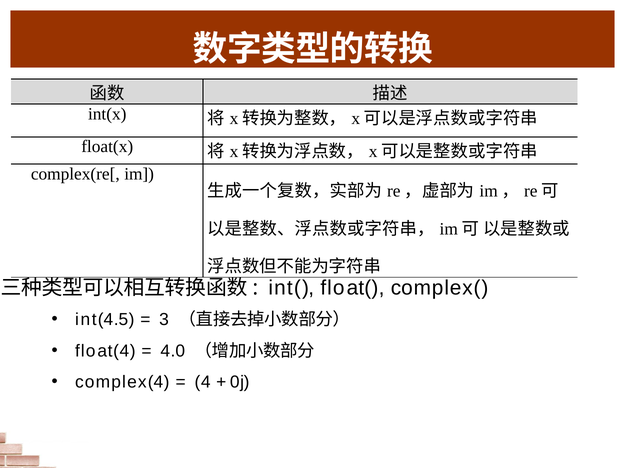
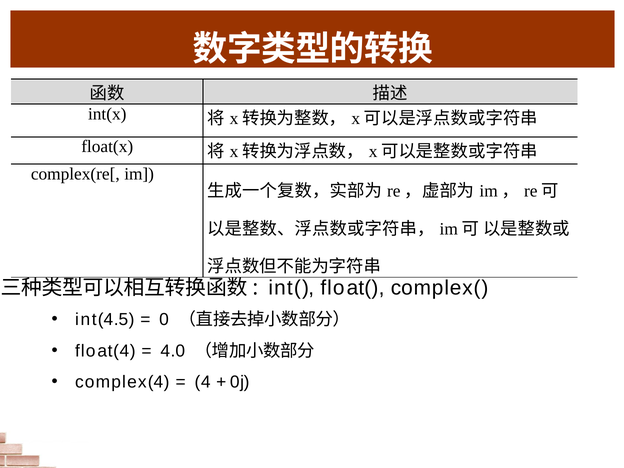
3: 3 -> 0 (164, 320)
